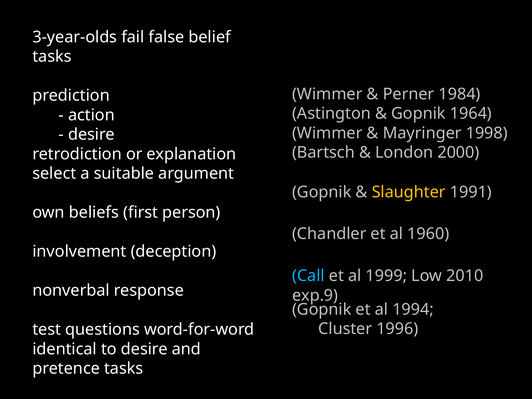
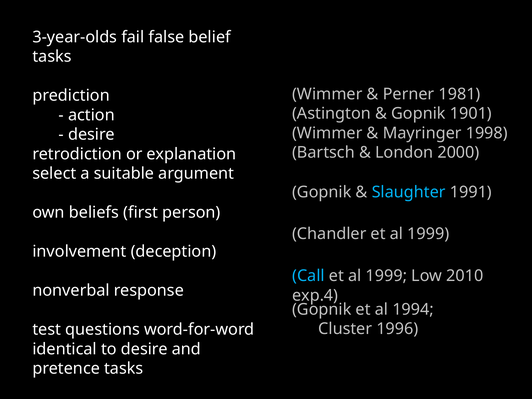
1984: 1984 -> 1981 (459, 94)
1964: 1964 -> 1901 (471, 114)
Slaughter colour: yellow -> light blue (409, 192)
Chandler et al 1960: 1960 -> 1999 (428, 234)
exp.9: exp.9 -> exp.4 (315, 295)
